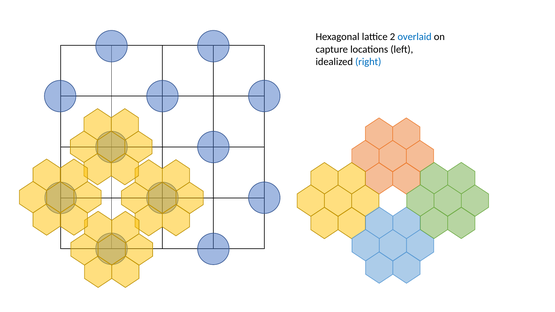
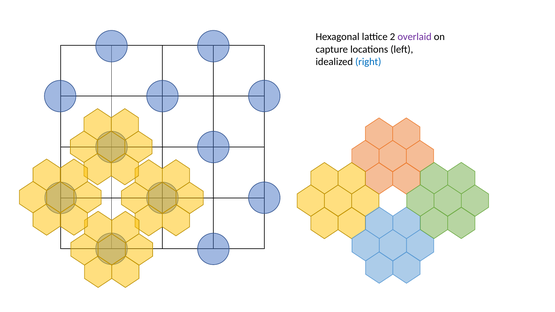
overlaid colour: blue -> purple (415, 37)
